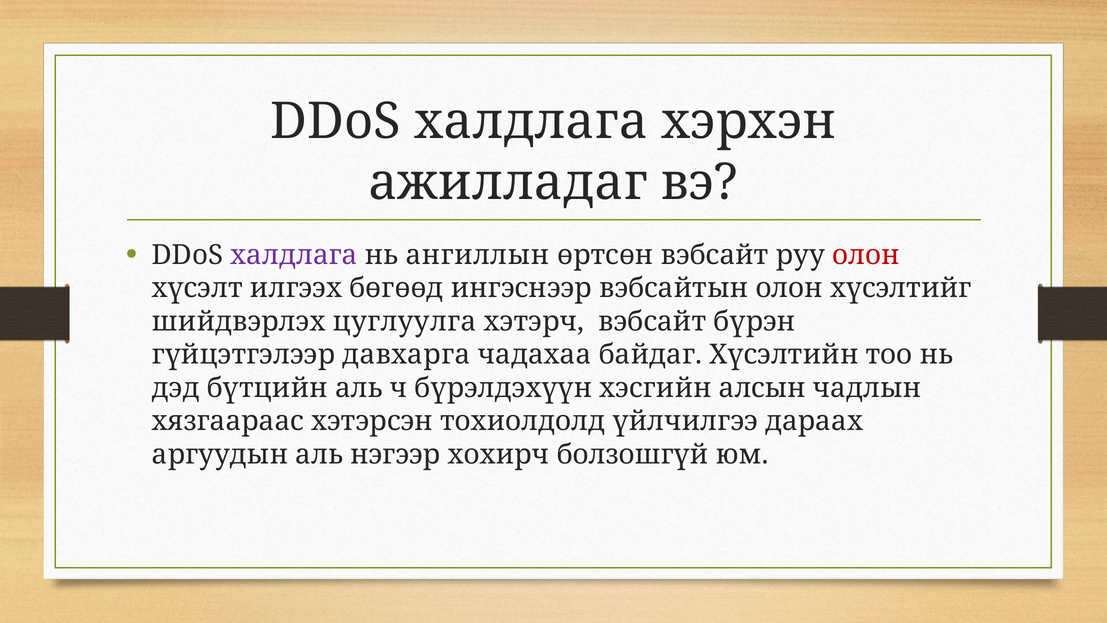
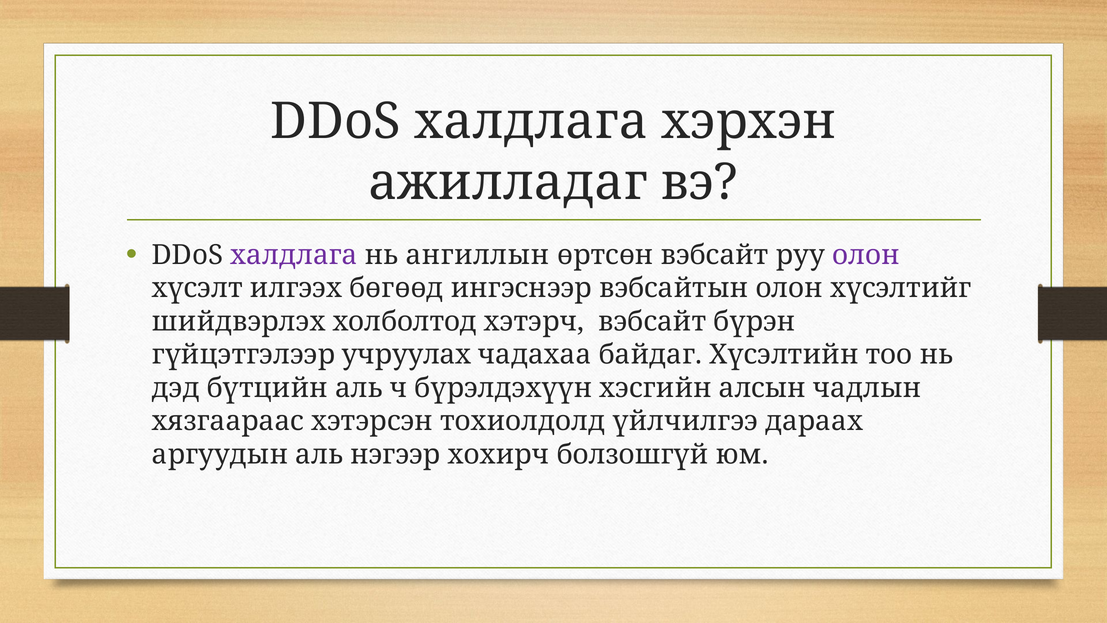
олон colour: red -> purple (866, 255)
цуглуулга: цуглуулга -> холболтод (405, 321)
давхарга: давхарга -> учруулах (407, 355)
